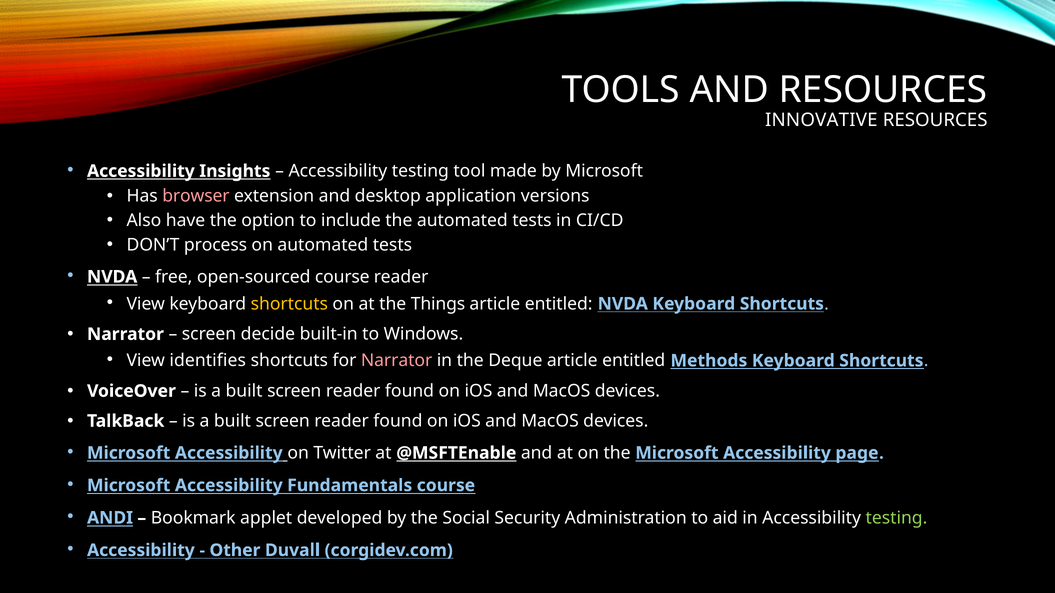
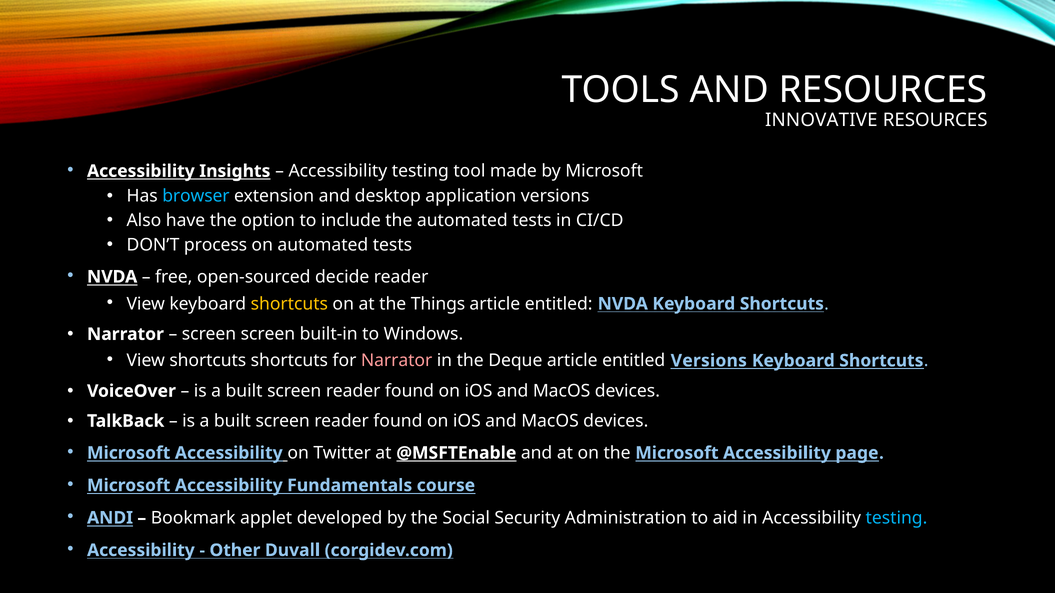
browser colour: pink -> light blue (196, 196)
open-sourced course: course -> decide (342, 277)
screen decide: decide -> screen (268, 334)
View identifies: identifies -> shortcuts (208, 361)
entitled Methods: Methods -> Versions (709, 361)
testing colour: light green -> light blue (896, 518)
